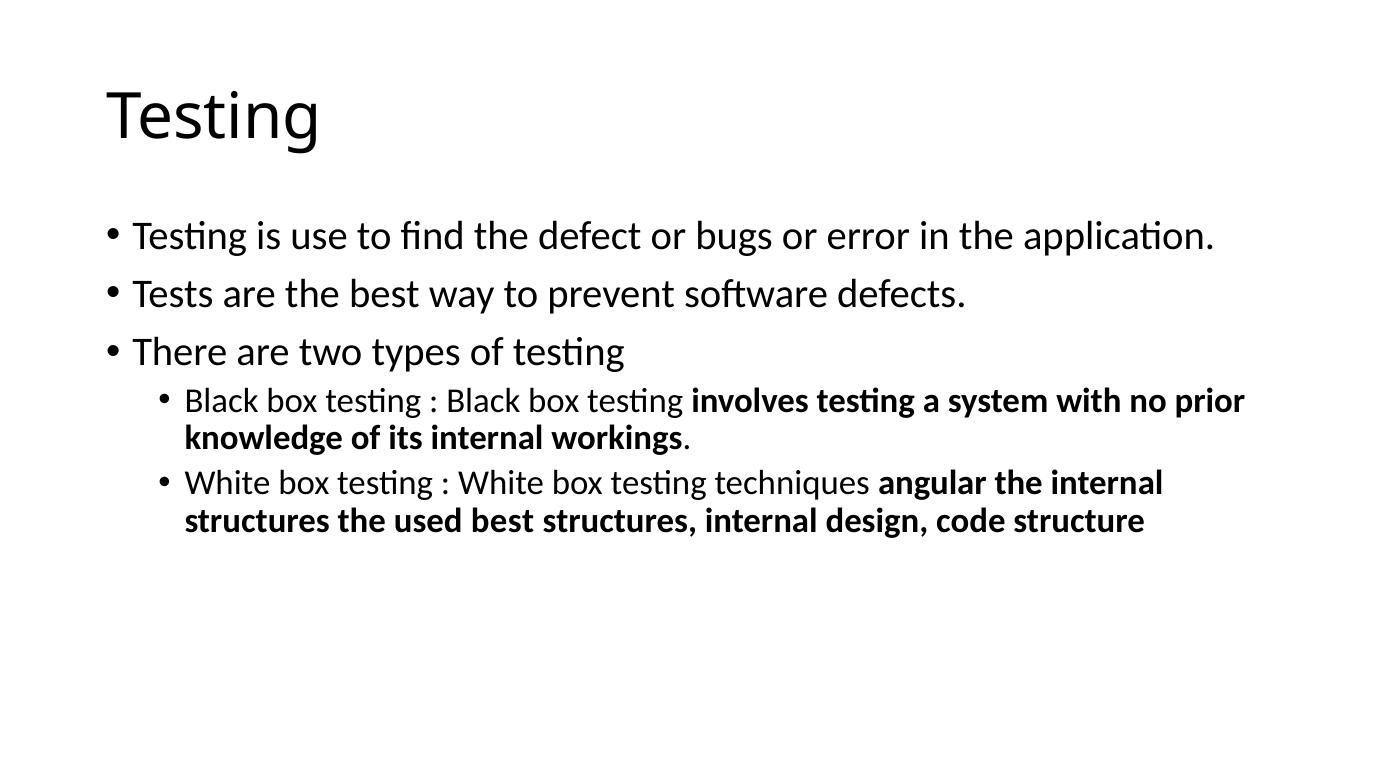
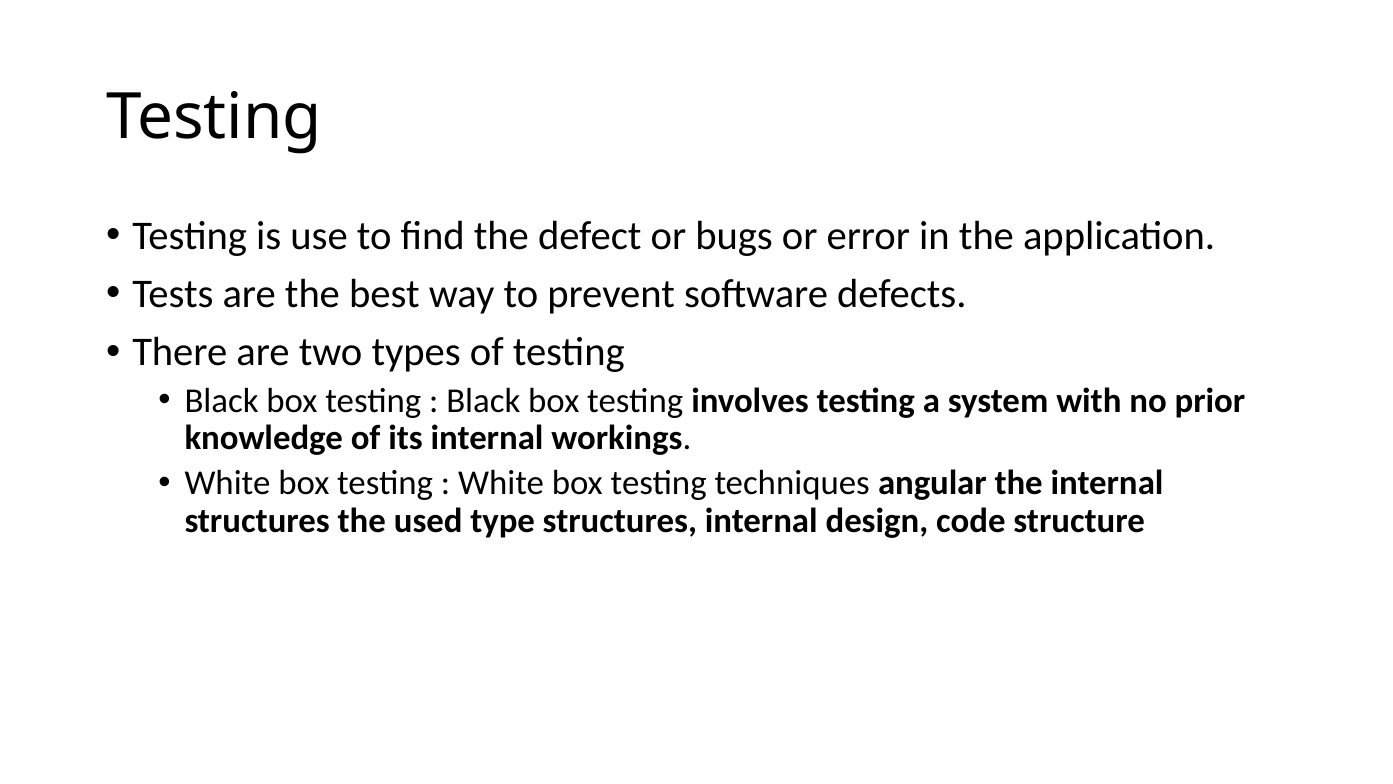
used best: best -> type (503, 520)
